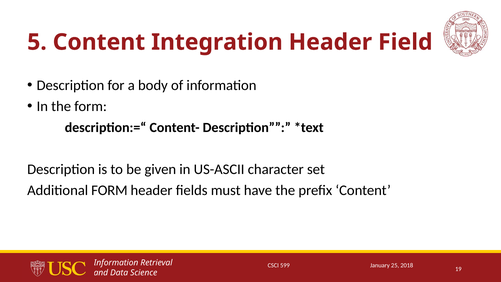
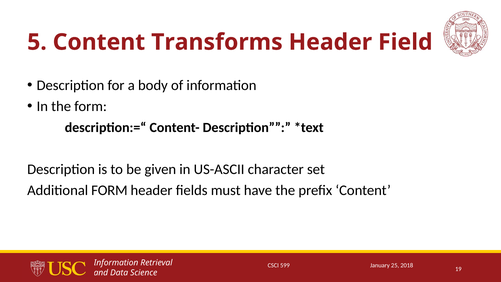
Integration: Integration -> Transforms (217, 42)
